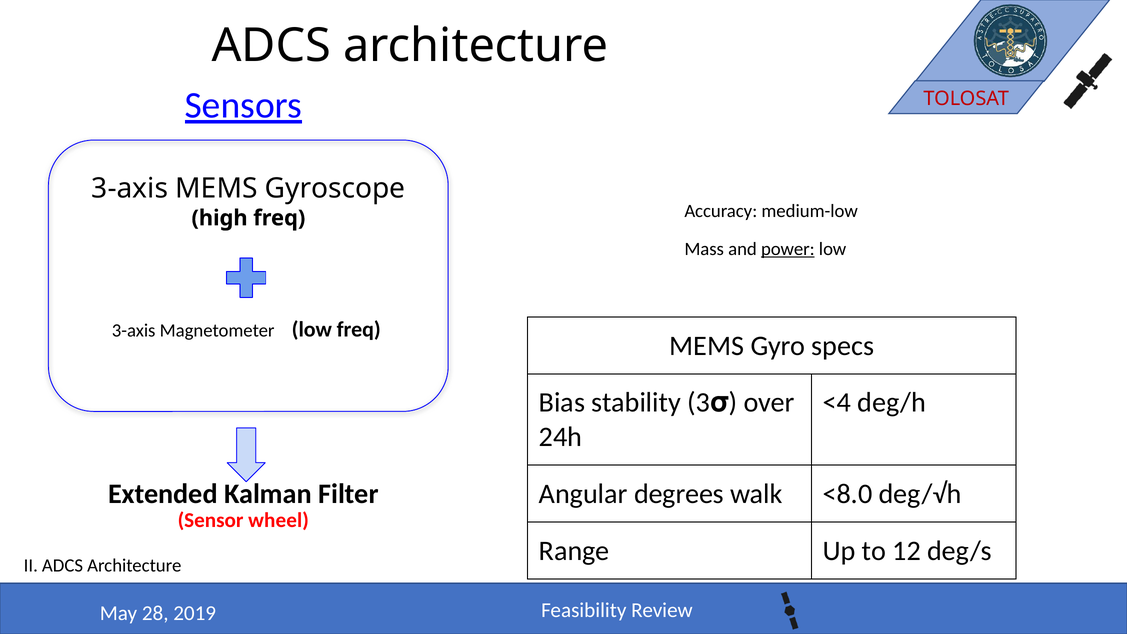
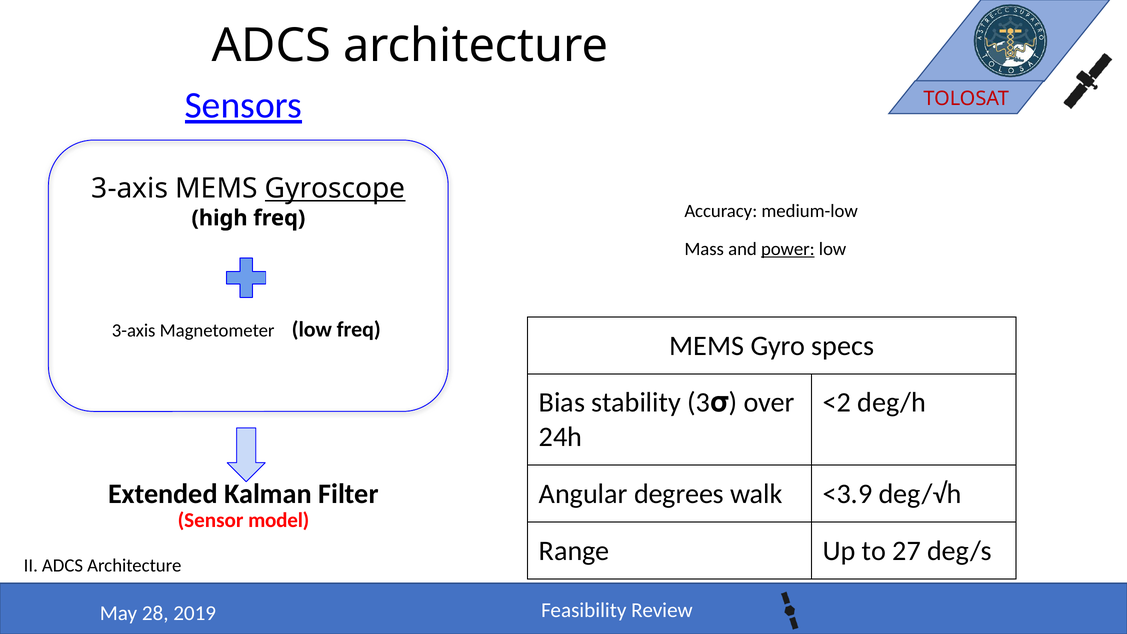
Gyroscope underline: none -> present (335, 188)
<4: <4 -> <2 (837, 403)
<8.0: <8.0 -> <3.9 (848, 494)
wheel: wheel -> model (279, 520)
12: 12 -> 27 (907, 551)
